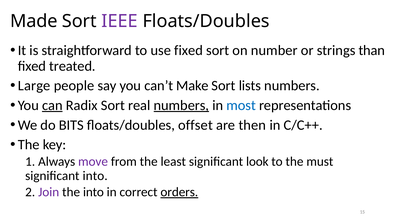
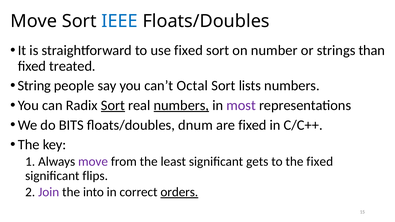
Made: Made -> Move (34, 21)
IEEE colour: purple -> blue (120, 21)
Large: Large -> String (34, 86)
Make: Make -> Octal (192, 86)
can underline: present -> none (52, 105)
Sort underline: none -> present (113, 105)
most colour: blue -> purple (241, 105)
offset: offset -> dnum (195, 125)
are then: then -> fixed (252, 125)
look: look -> gets (257, 162)
the must: must -> fixed (320, 162)
significant into: into -> flips (95, 176)
